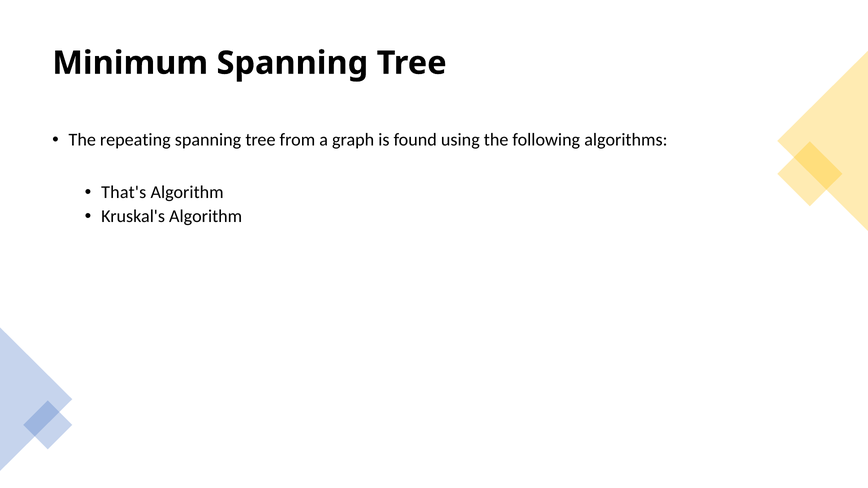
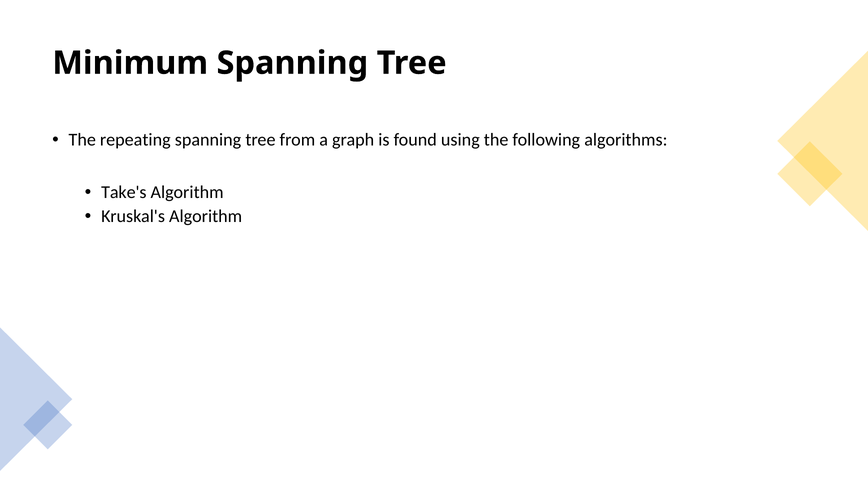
That's: That's -> Take's (124, 193)
